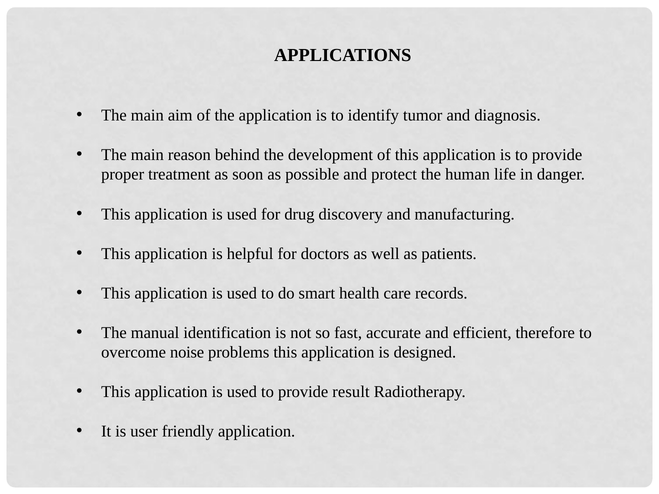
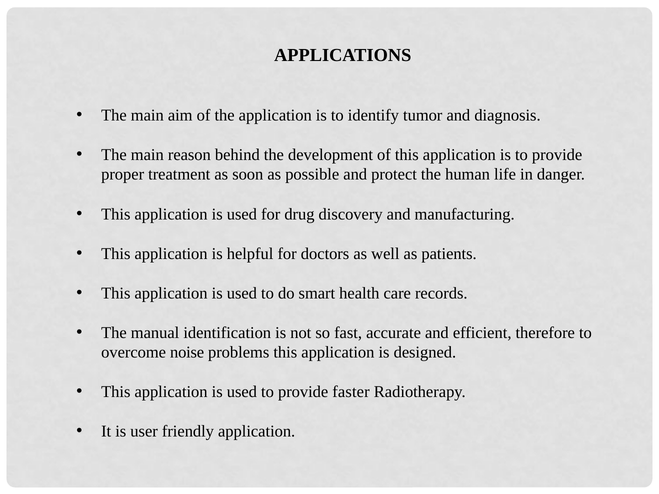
result: result -> faster (351, 392)
